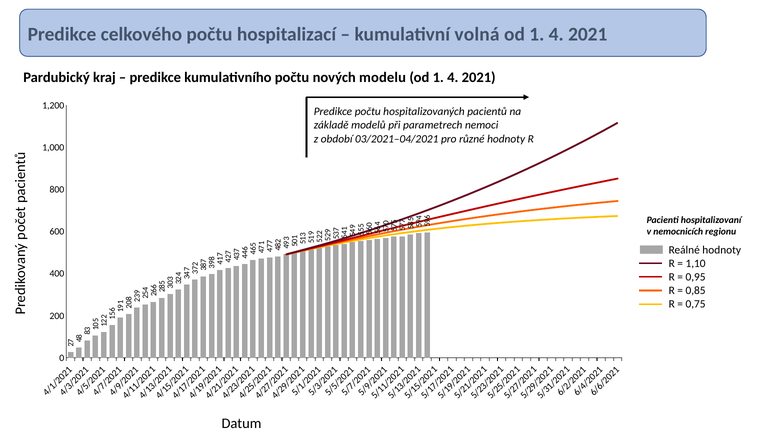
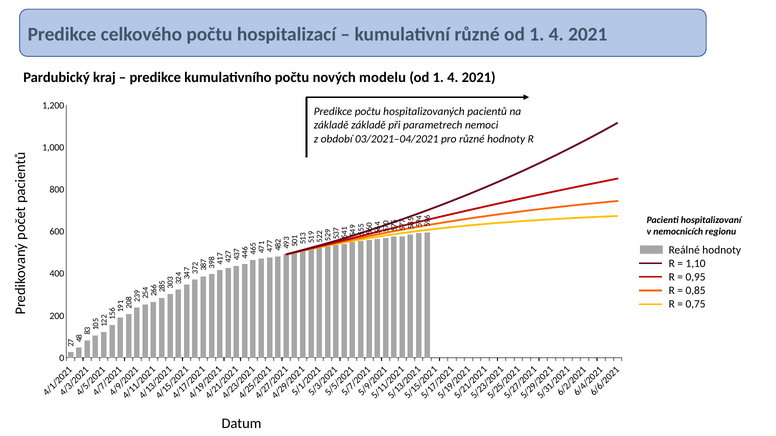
kumulativní volná: volná -> různé (477, 34)
základě modelů: modelů -> základě (368, 125)
